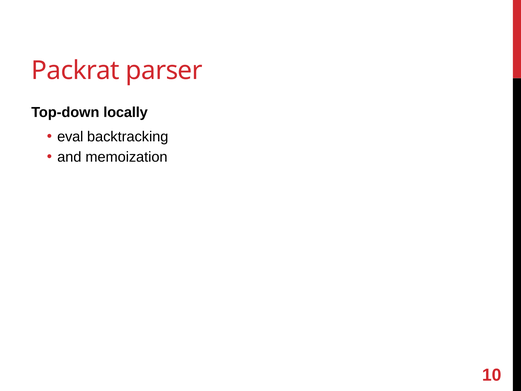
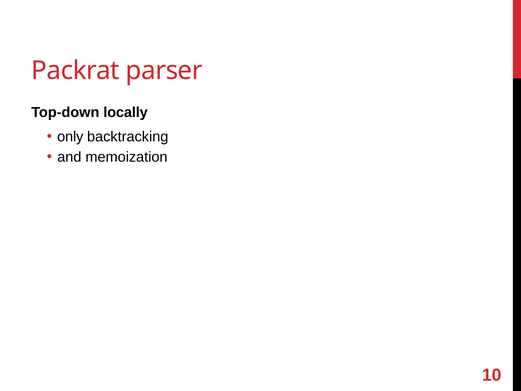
eval: eval -> only (70, 137)
